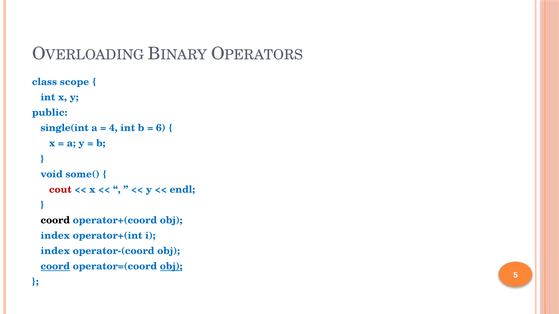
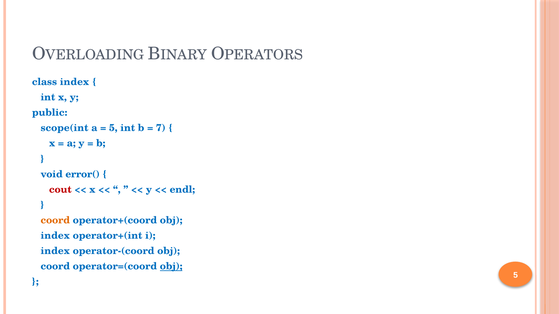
class scope: scope -> index (74, 82)
single(int: single(int -> scope(int (64, 128)
4: 4 -> 5 (113, 128)
6: 6 -> 7 (161, 128)
some(: some( -> error( (83, 174)
coord colour: black -> orange (55, 221)
coord underline: present -> none (55, 267)
